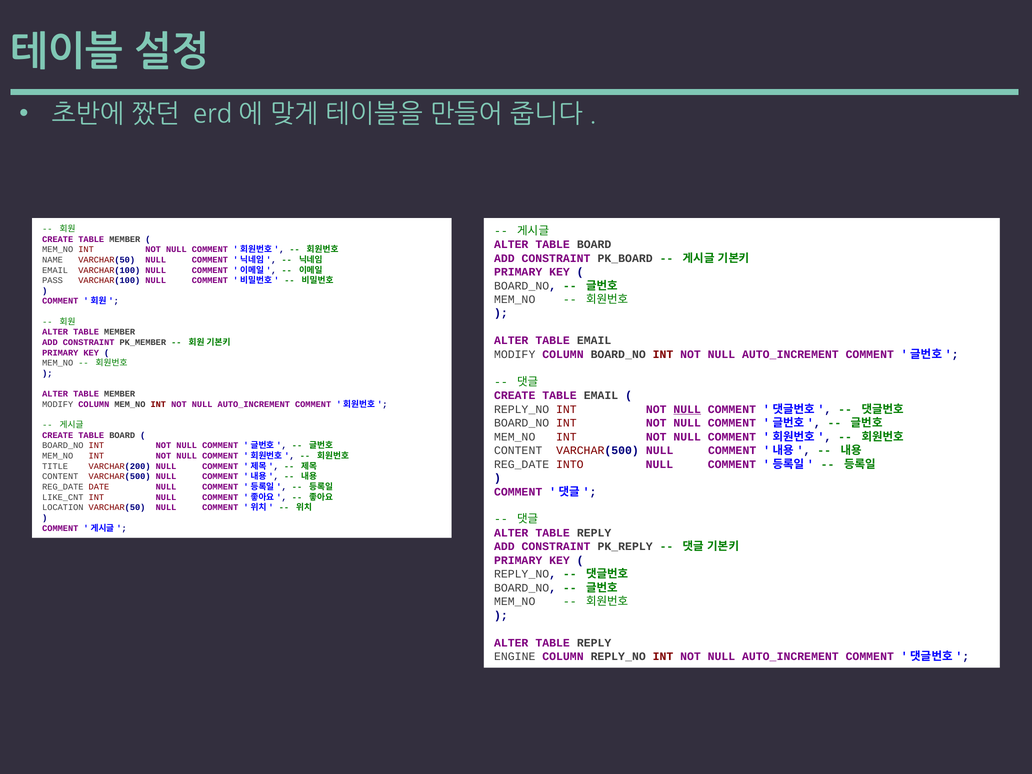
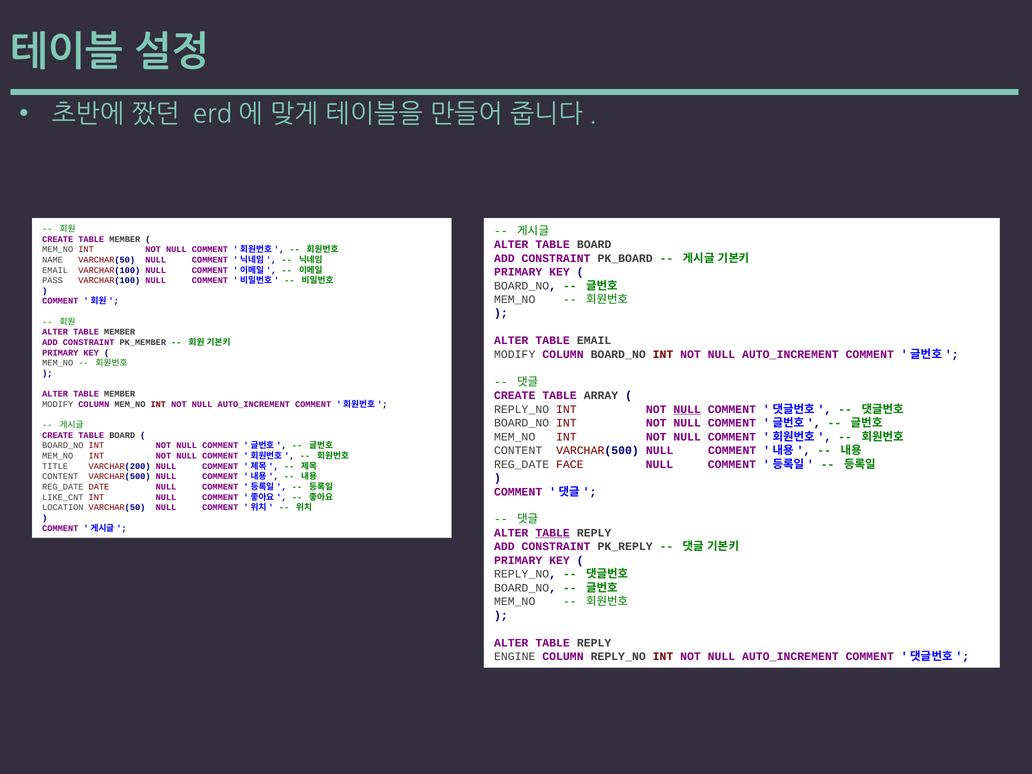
CREATE TABLE EMAIL: EMAIL -> ARRAY (601, 396)
INTO: INTO -> FACE (570, 464)
TABLE underline: none -> present (553, 533)
